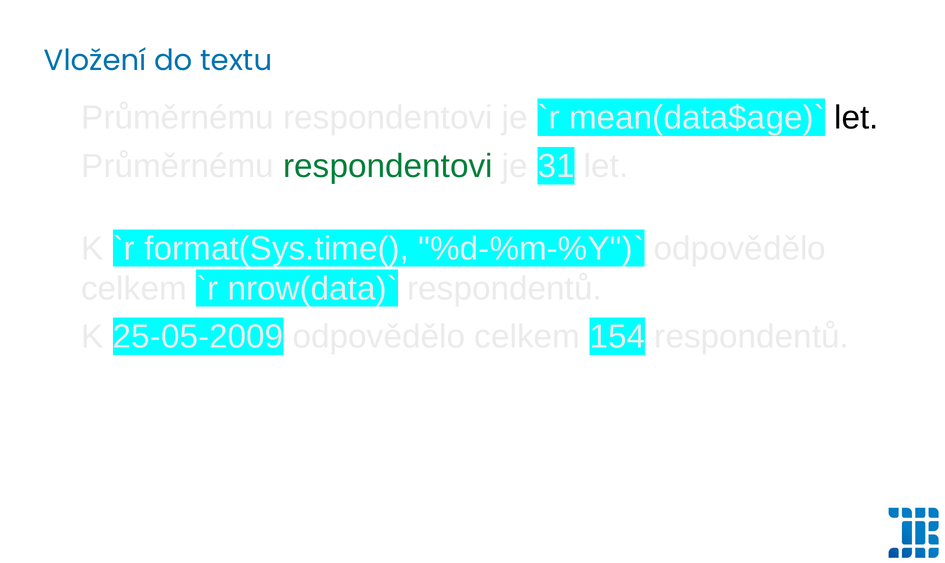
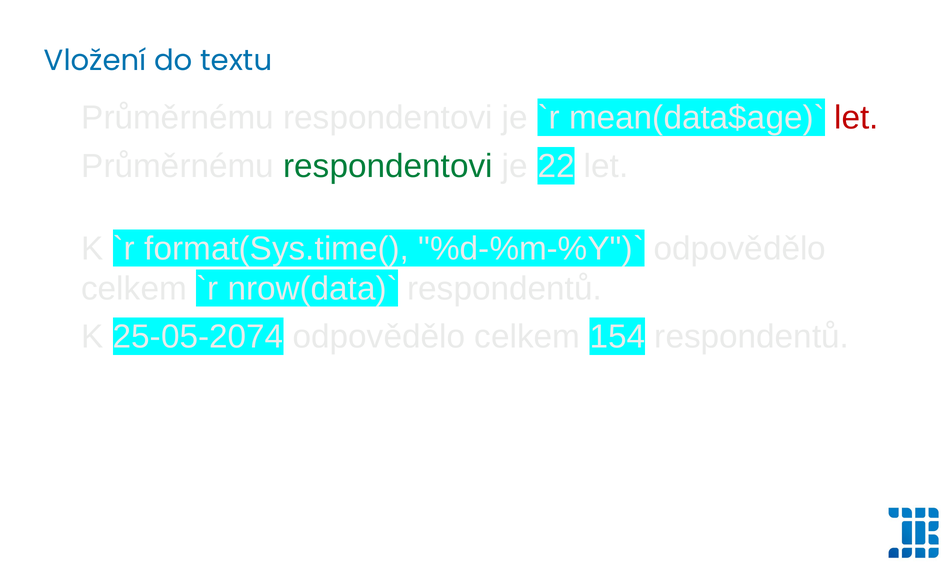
let colour: black -> red (857, 118)
31: 31 -> 22 (556, 166)
25-05-2009: 25-05-2009 -> 25-05-2074 (198, 337)
